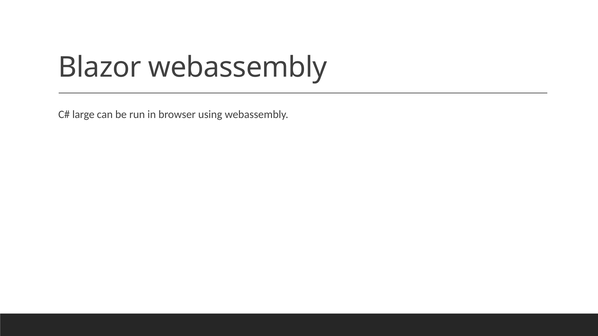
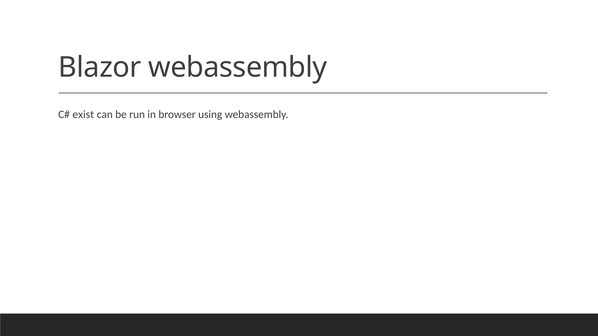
large: large -> exist (83, 114)
